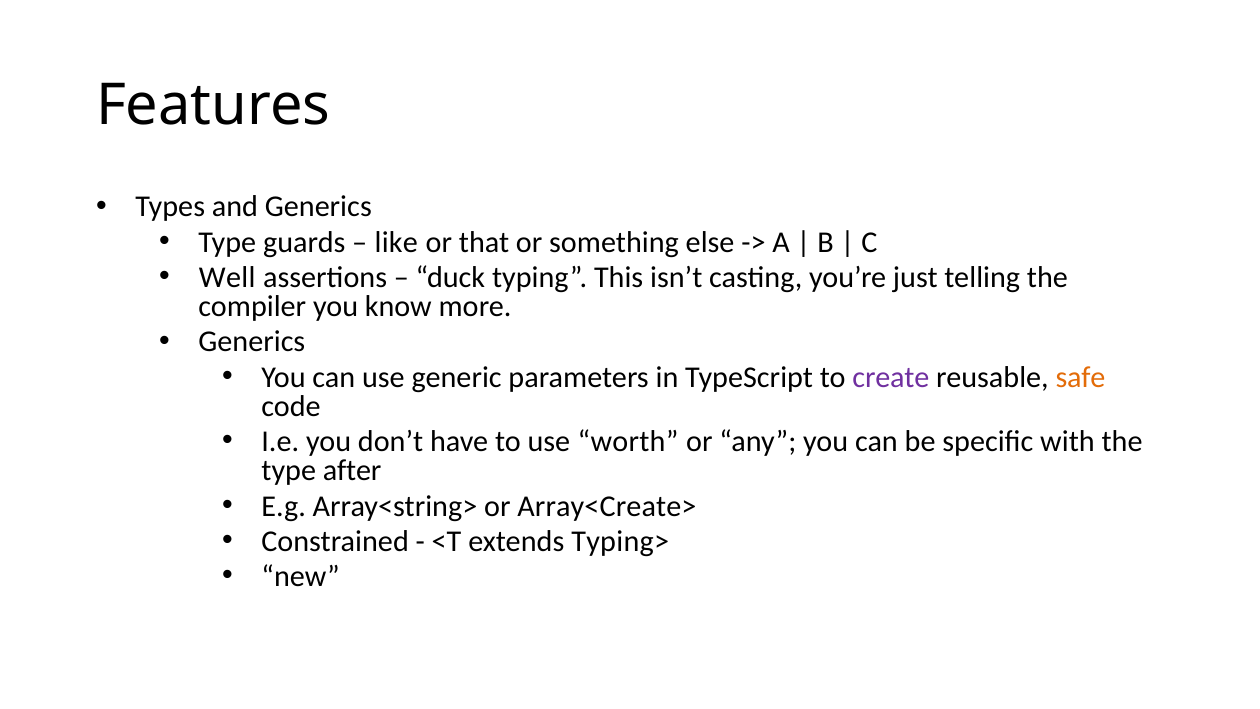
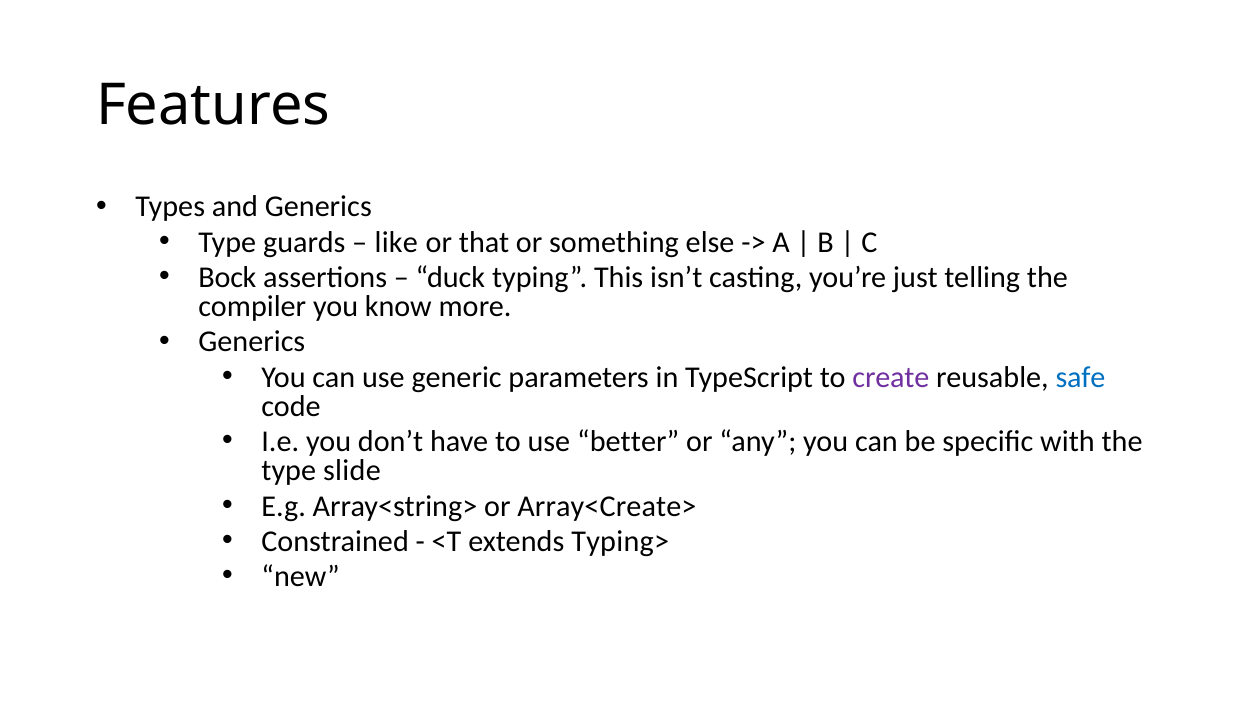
Well: Well -> Bock (227, 277)
safe colour: orange -> blue (1080, 377)
worth: worth -> better (628, 442)
after: after -> slide (352, 471)
